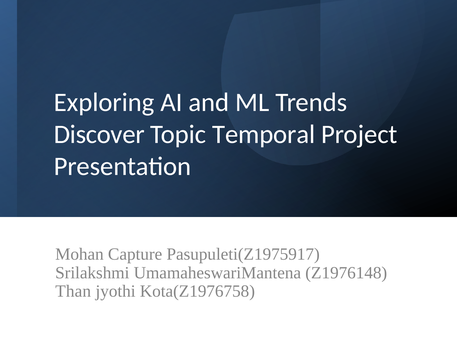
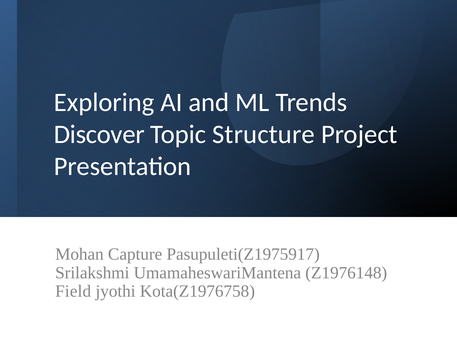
Temporal: Temporal -> Structure (264, 135)
Than: Than -> Field (73, 292)
